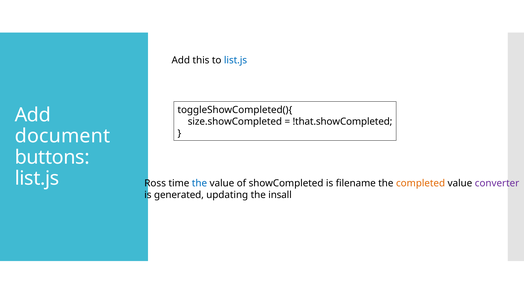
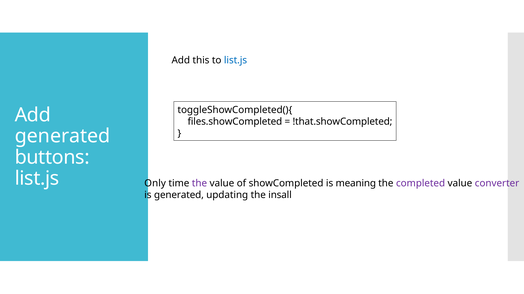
size.showCompleted: size.showCompleted -> files.showCompleted (235, 122)
document: document -> generated (63, 136)
Ross: Ross -> Only (155, 184)
the colour: blue -> purple (199, 184)
filename: filename -> meaning (356, 184)
completed colour: orange -> purple (421, 184)
